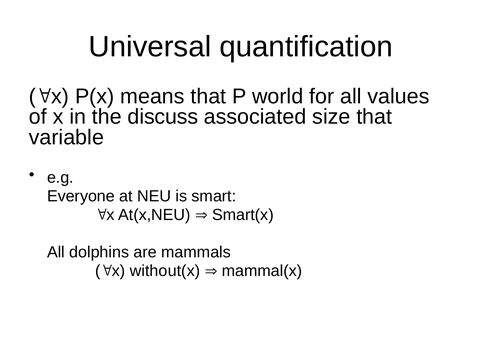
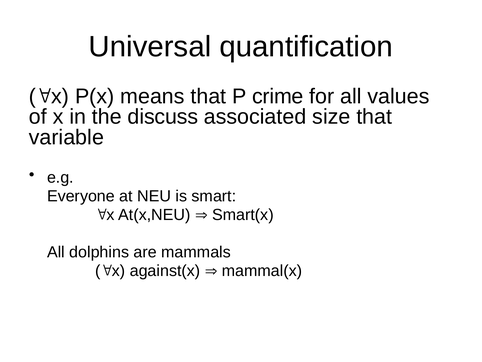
world: world -> crime (278, 96)
without(x: without(x -> against(x (165, 270)
